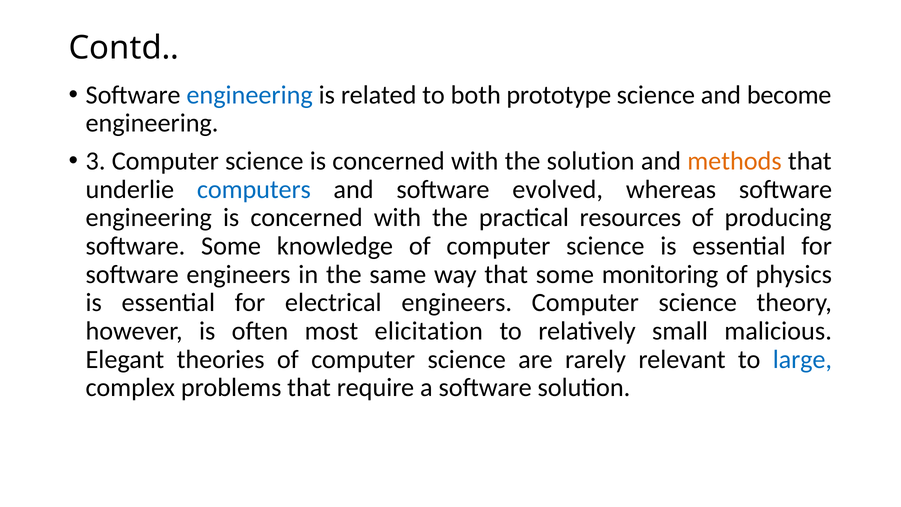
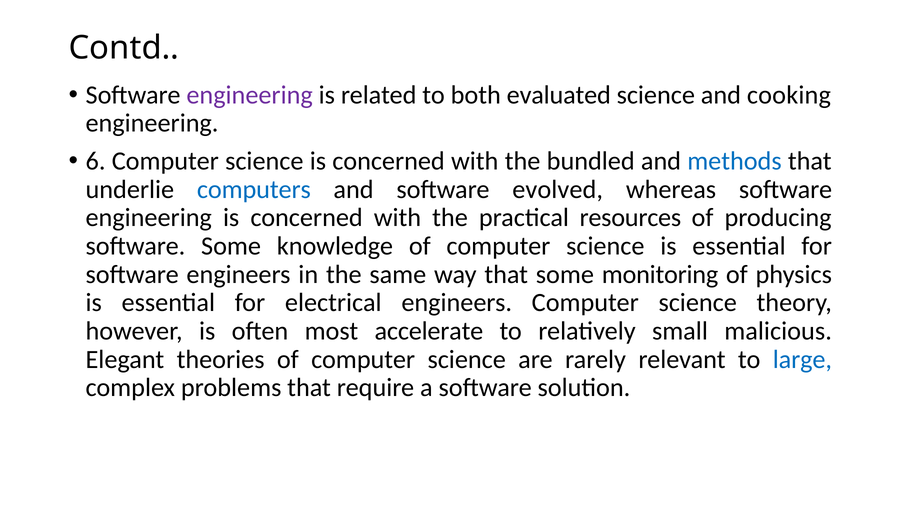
engineering colour: blue -> purple (250, 95)
prototype: prototype -> evaluated (559, 95)
become: become -> cooking (789, 95)
3: 3 -> 6 (96, 161)
the solution: solution -> bundled (591, 161)
methods colour: orange -> blue (734, 161)
elicitation: elicitation -> accelerate (429, 331)
